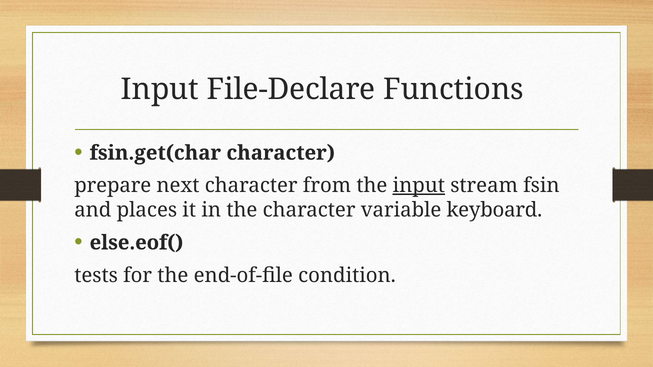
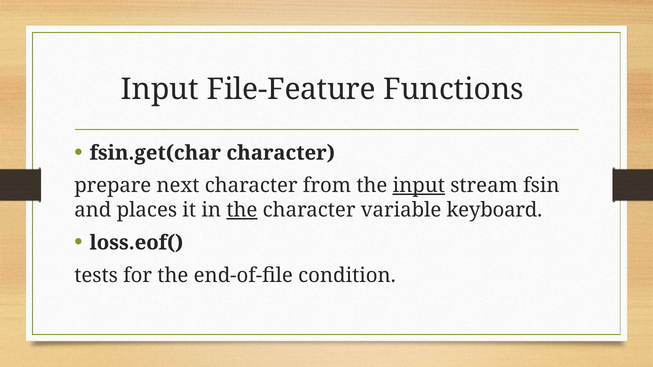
File-Declare: File-Declare -> File-Feature (291, 90)
the underline: none -> present (242, 210)
else.eof(: else.eof( -> loss.eof( (136, 243)
